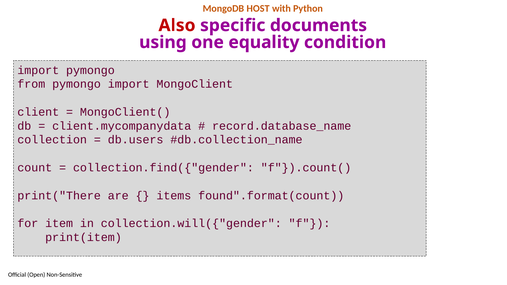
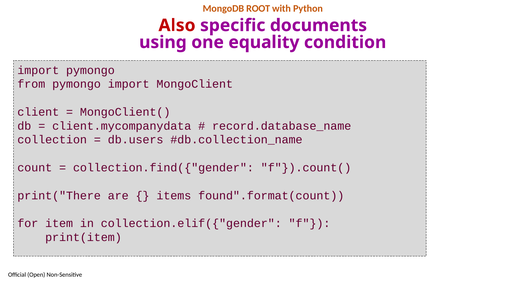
HOST: HOST -> ROOT (258, 9)
collection.will({"gender: collection.will({"gender -> collection.elif({"gender (191, 224)
